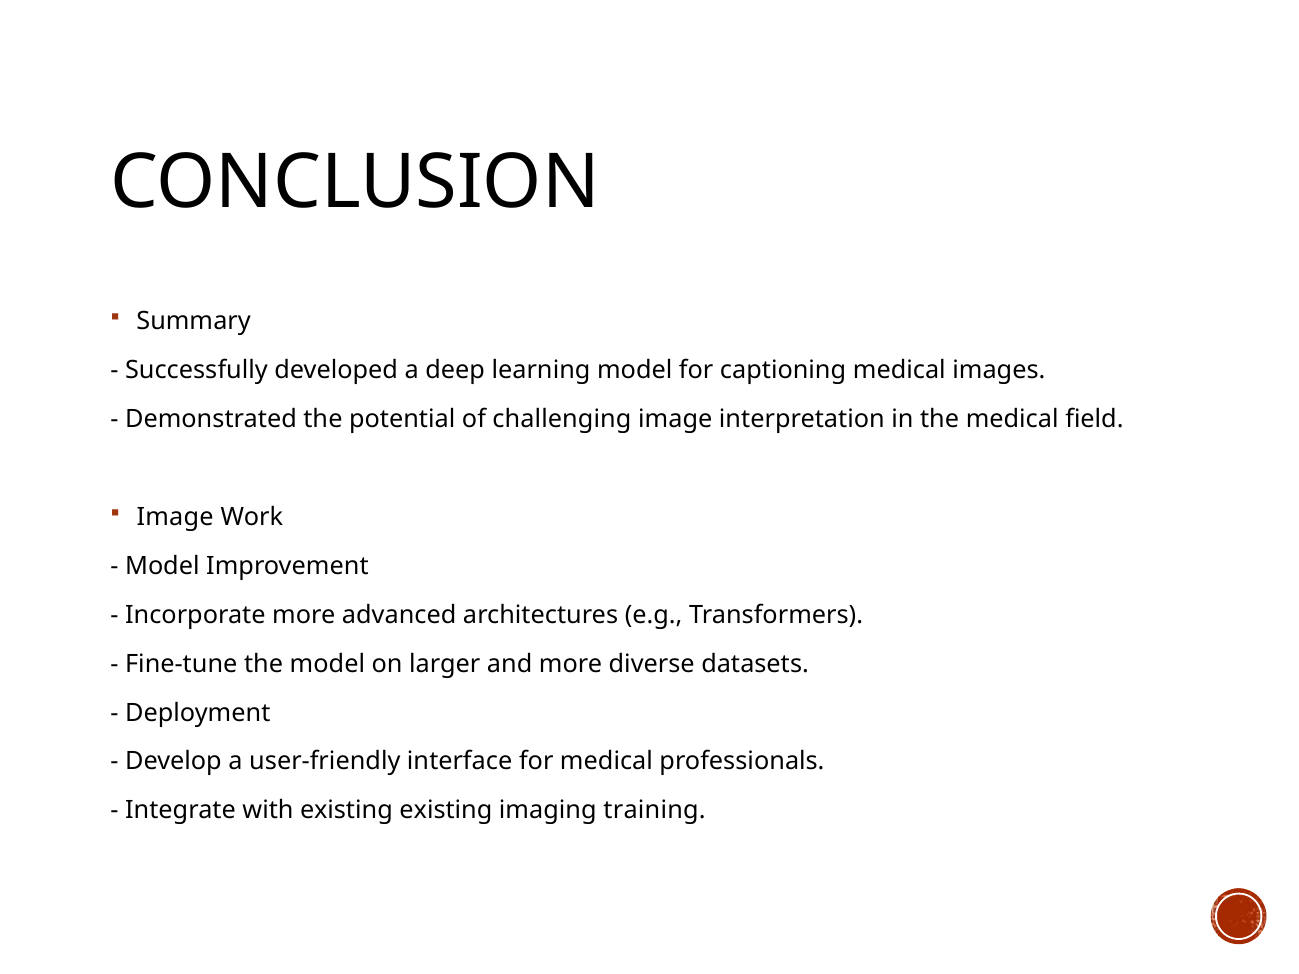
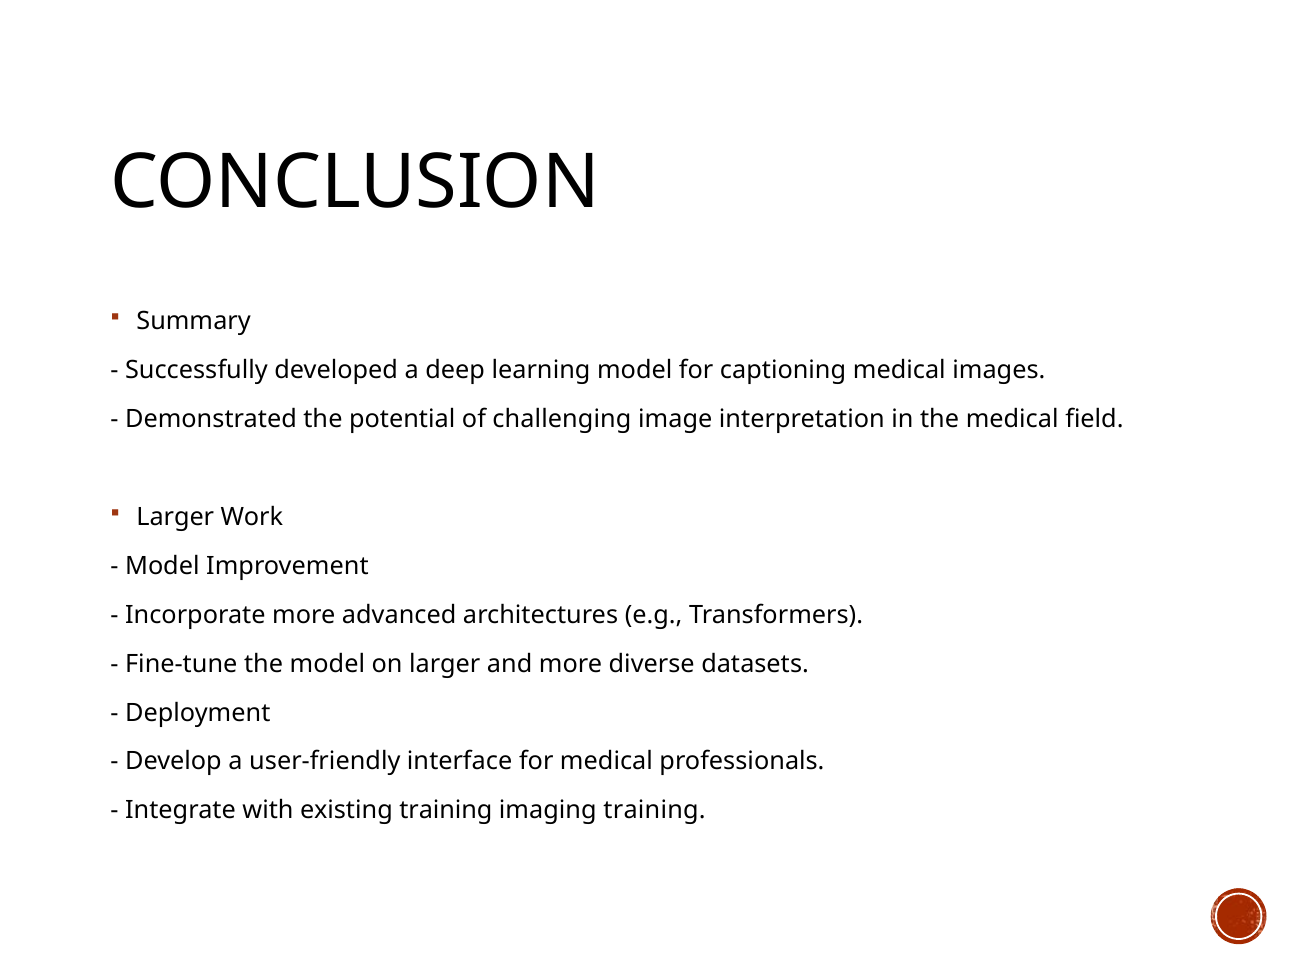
Image: Image -> Larger (175, 517)
existing existing: existing -> training (446, 811)
